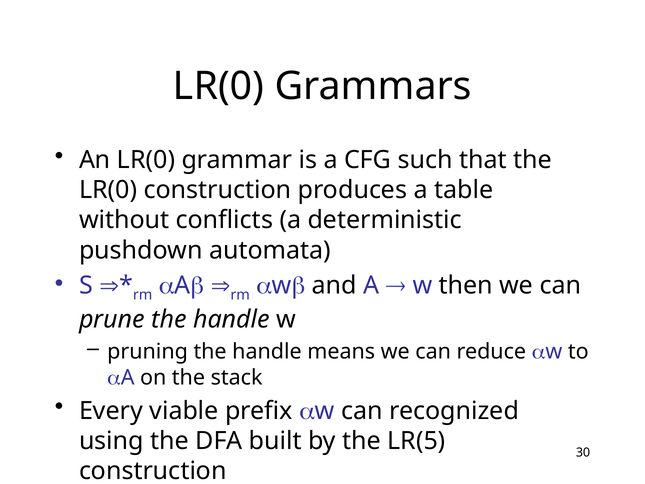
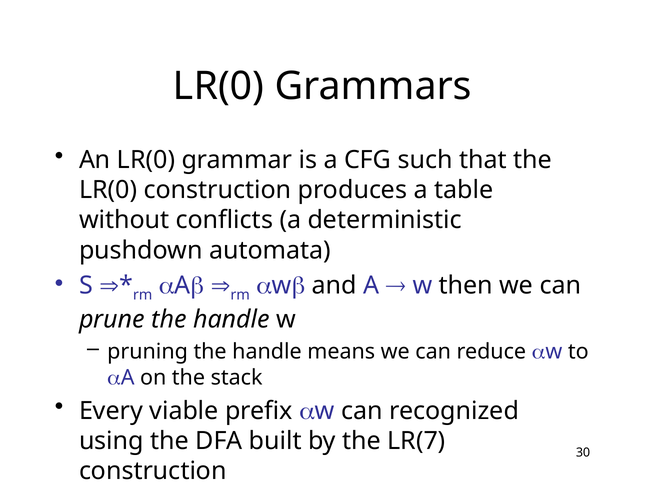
LR(5: LR(5 -> LR(7 (416, 441)
